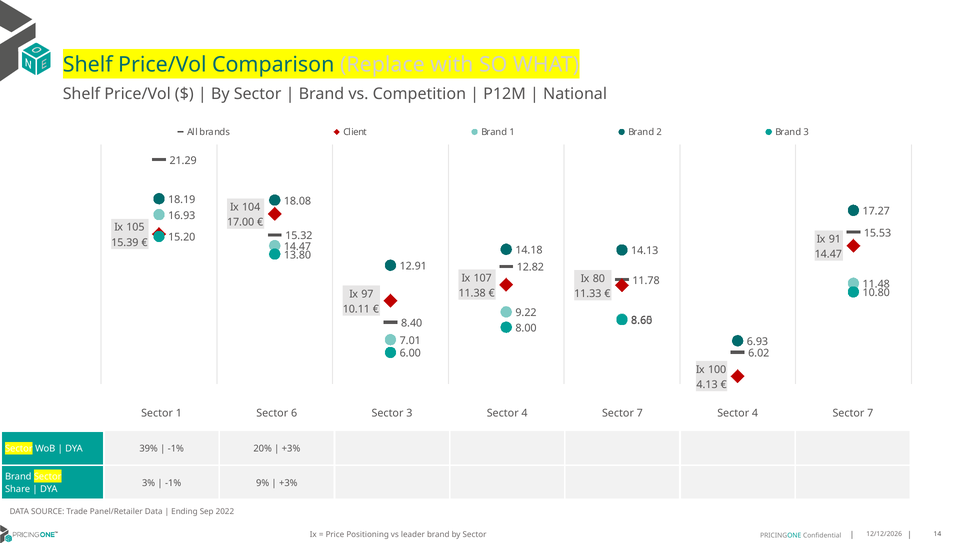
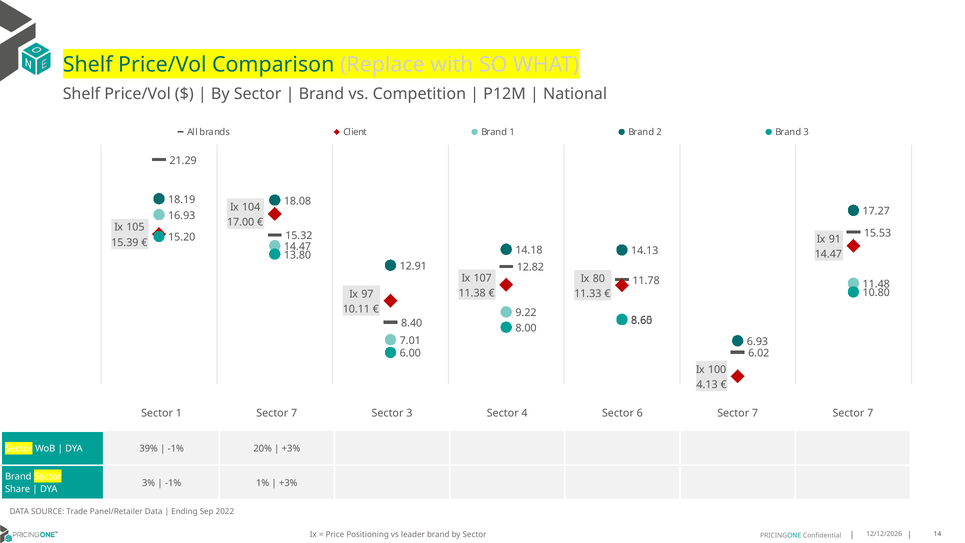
1 Sector 6: 6 -> 7 (294, 413)
7: 7 -> 6 (640, 413)
4: 4 -> 7 (755, 413)
9%: 9% -> 1% (263, 483)
